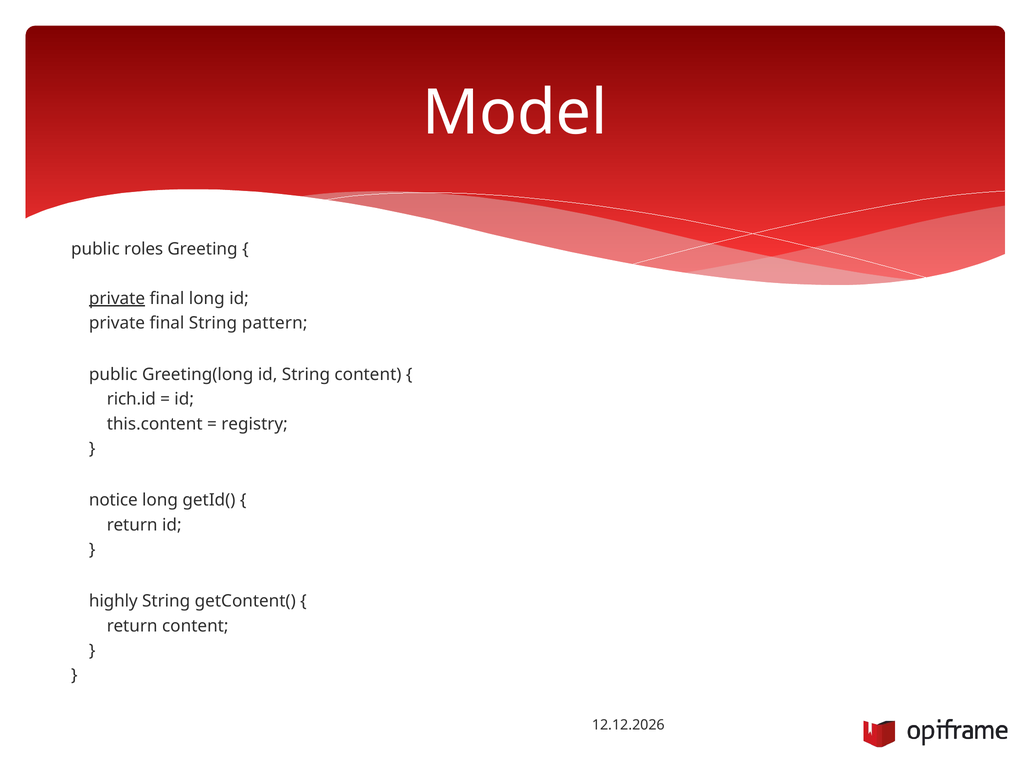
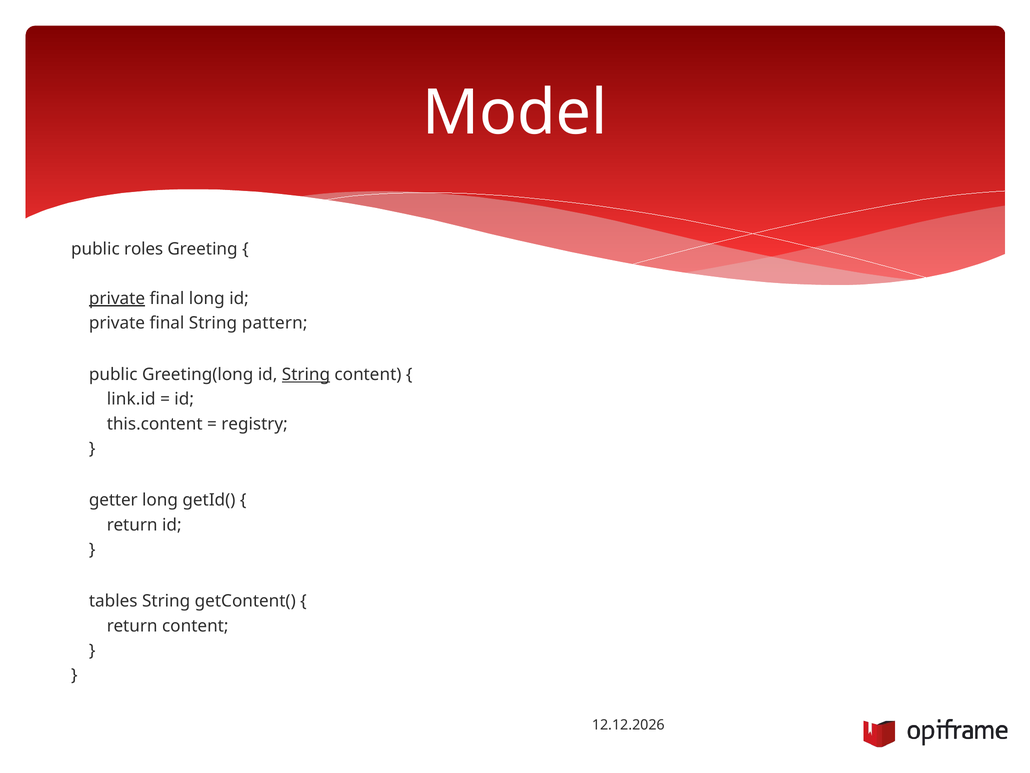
String underline: none -> present (306, 374)
rich.id: rich.id -> link.id (131, 399)
notice: notice -> getter (113, 500)
highly: highly -> tables (113, 601)
